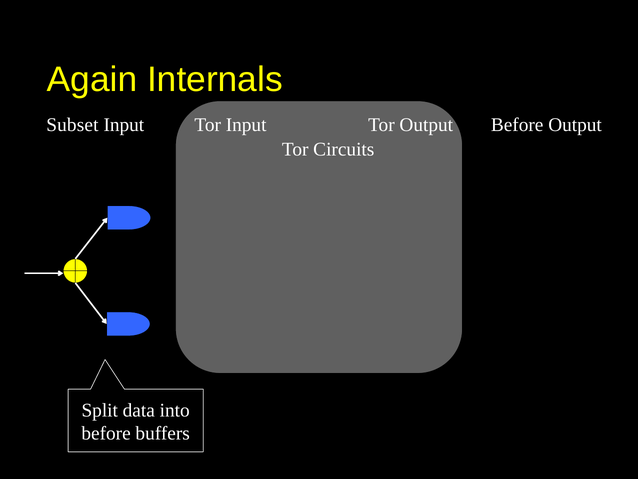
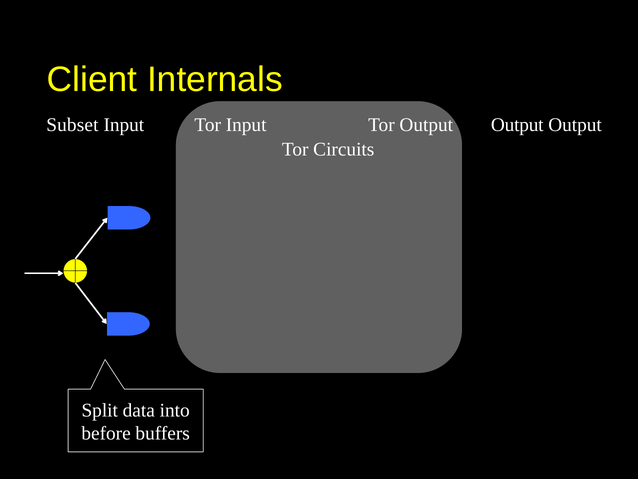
Again: Again -> Client (92, 80)
Input Before: Before -> Output (517, 125)
